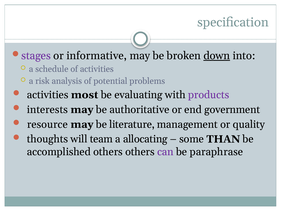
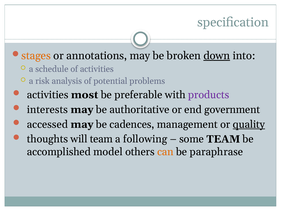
stages colour: purple -> orange (36, 56)
informative: informative -> annotations (97, 56)
evaluating: evaluating -> preferable (138, 95)
resource: resource -> accessed (47, 124)
literature: literature -> cadences (132, 124)
quality underline: none -> present (249, 124)
allocating: allocating -> following (145, 139)
some THAN: THAN -> TEAM (223, 139)
accomplished others: others -> model (108, 152)
can colour: purple -> orange (165, 152)
